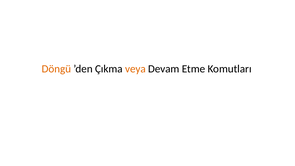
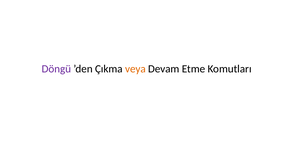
Döngü colour: orange -> purple (56, 69)
